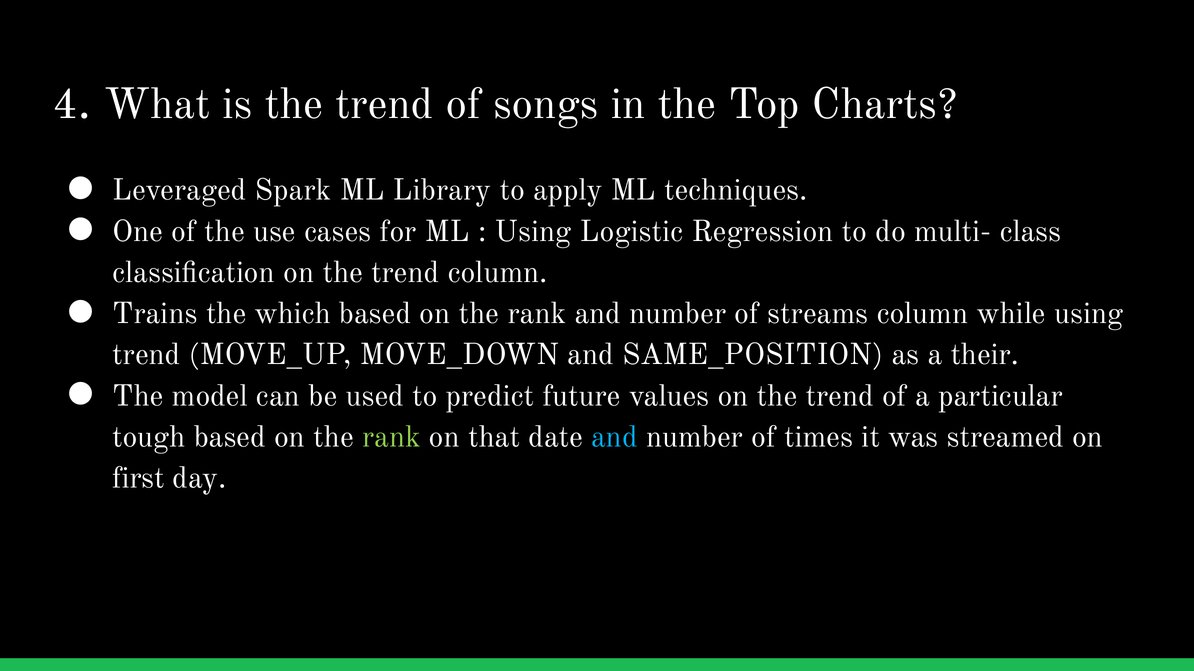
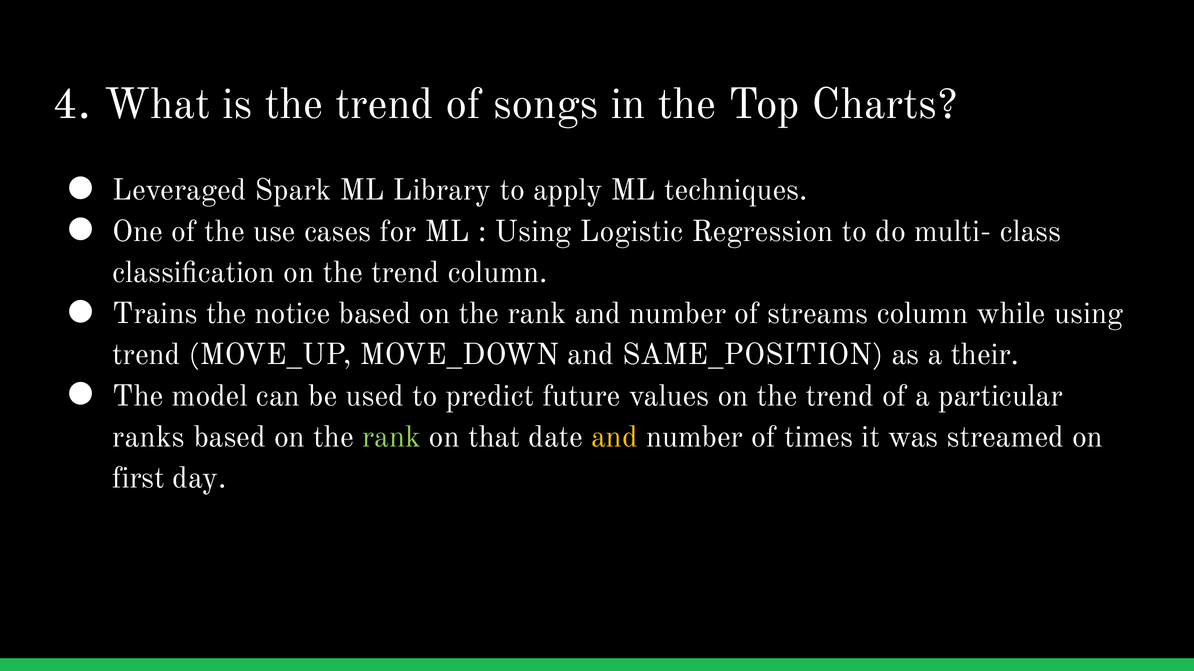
which: which -> notice (293, 314)
tough: tough -> ranks (149, 437)
and colour: light blue -> yellow (614, 437)
